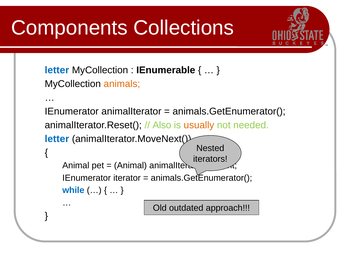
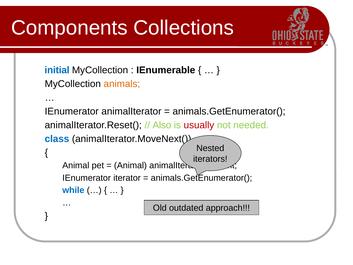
letter: letter -> initial (57, 70)
usually colour: orange -> red (199, 125)
letter: letter -> class (57, 139)
